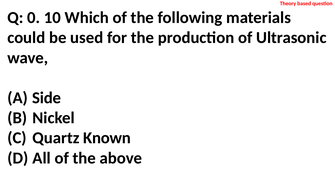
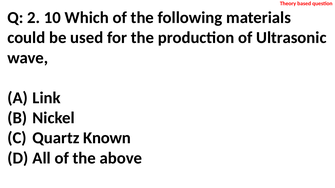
0: 0 -> 2 (34, 18)
Side: Side -> Link (47, 98)
